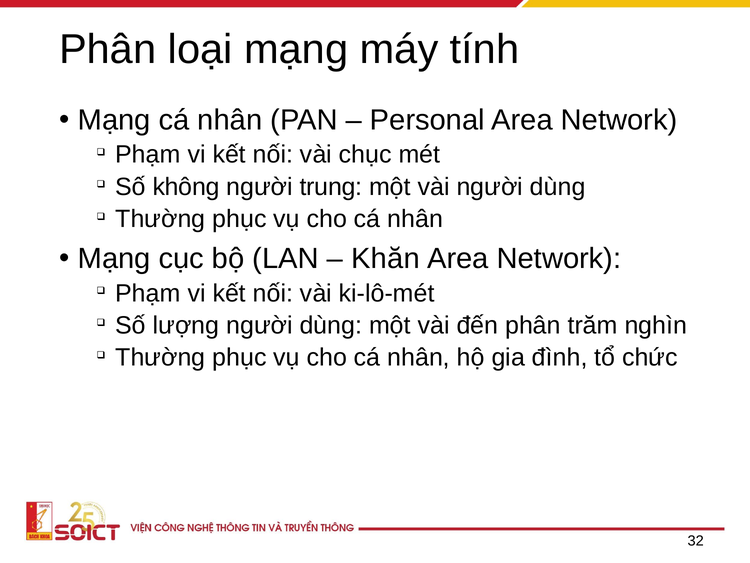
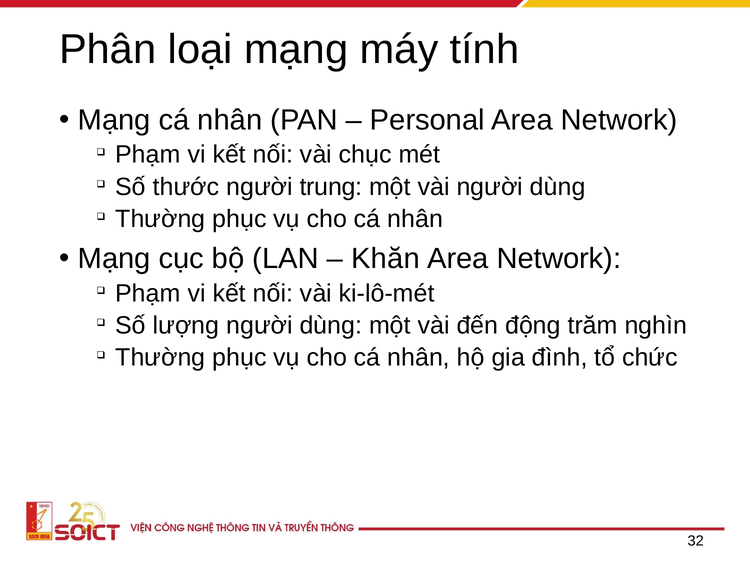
không: không -> thước (186, 187)
đến phân: phân -> động (533, 325)
